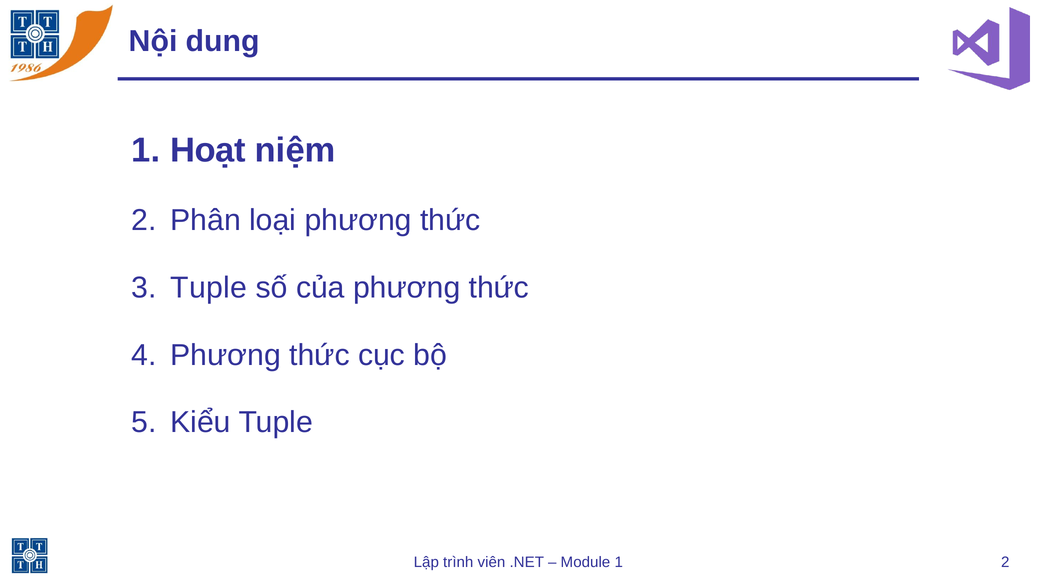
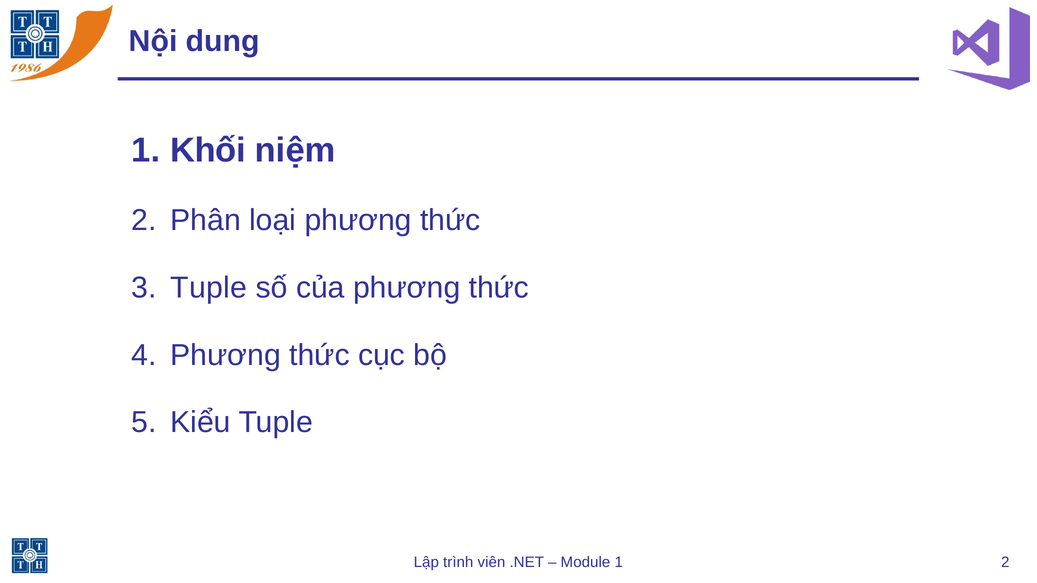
Hoạt: Hoạt -> Khối (208, 151)
